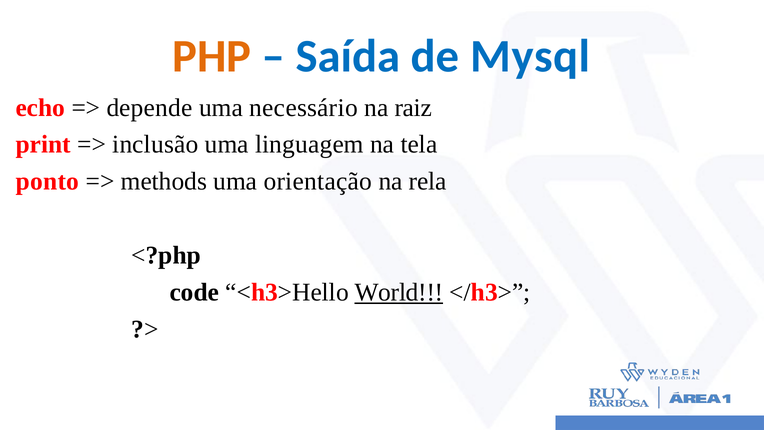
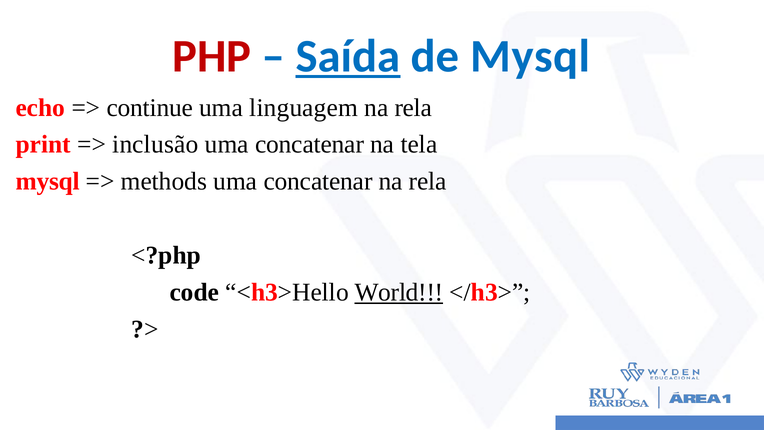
PHP colour: orange -> red (212, 56)
Saída underline: none -> present (348, 56)
depende: depende -> continue (150, 108)
necessário: necessário -> linguagem (304, 108)
raiz: raiz -> rela (413, 108)
linguagem: linguagem -> concatenar (310, 144)
ponto: ponto -> mysql (48, 181)
orientação: orientação -> concatenar (318, 181)
